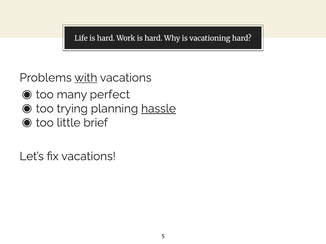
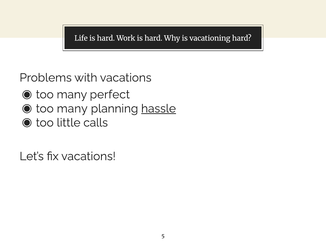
with underline: present -> none (86, 78)
trying: trying -> many (72, 109)
brief: brief -> calls (96, 123)
